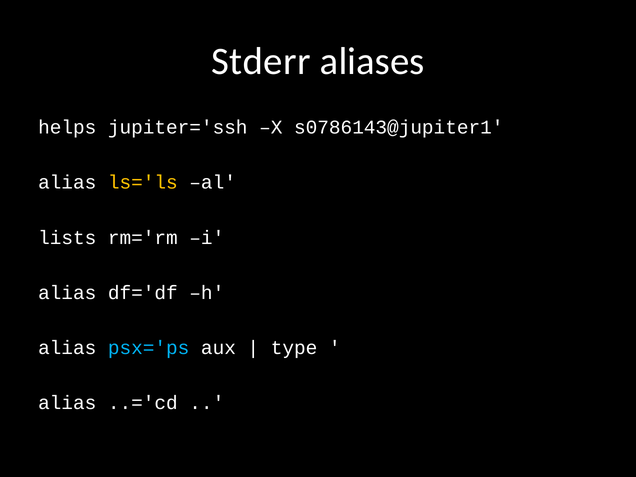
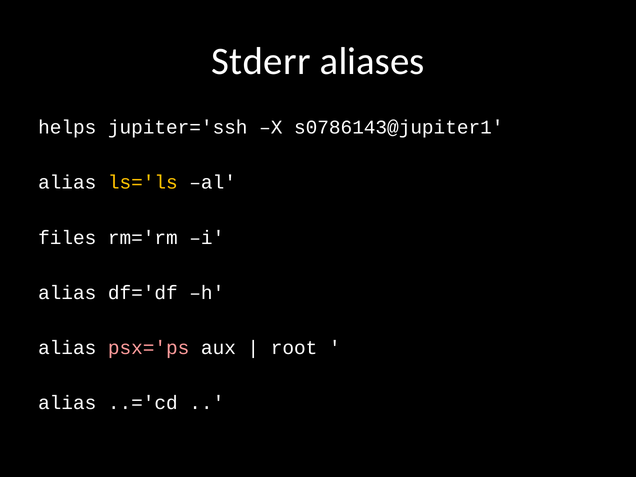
lists: lists -> files (67, 238)
psx='ps colour: light blue -> pink (149, 348)
type: type -> root (294, 348)
